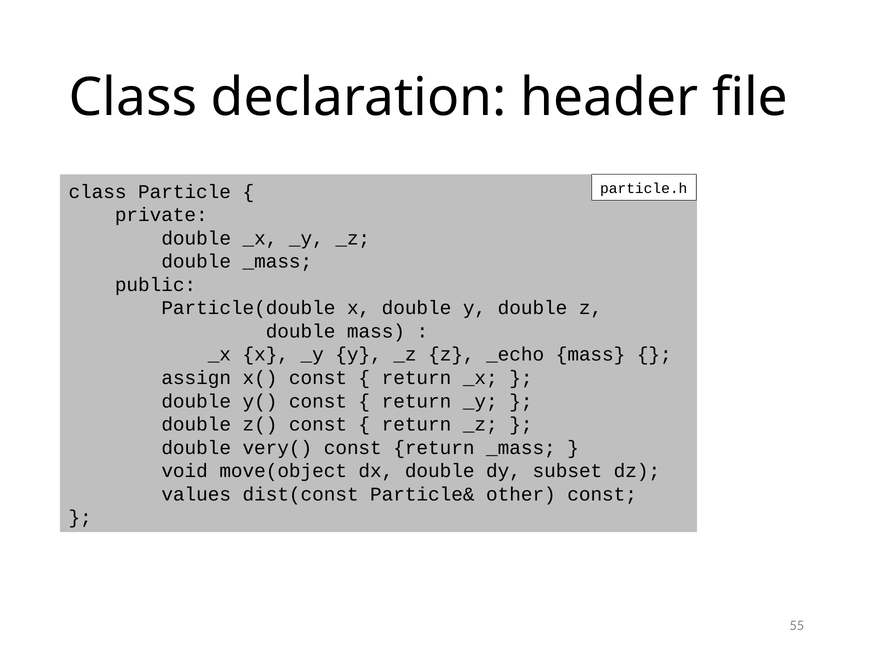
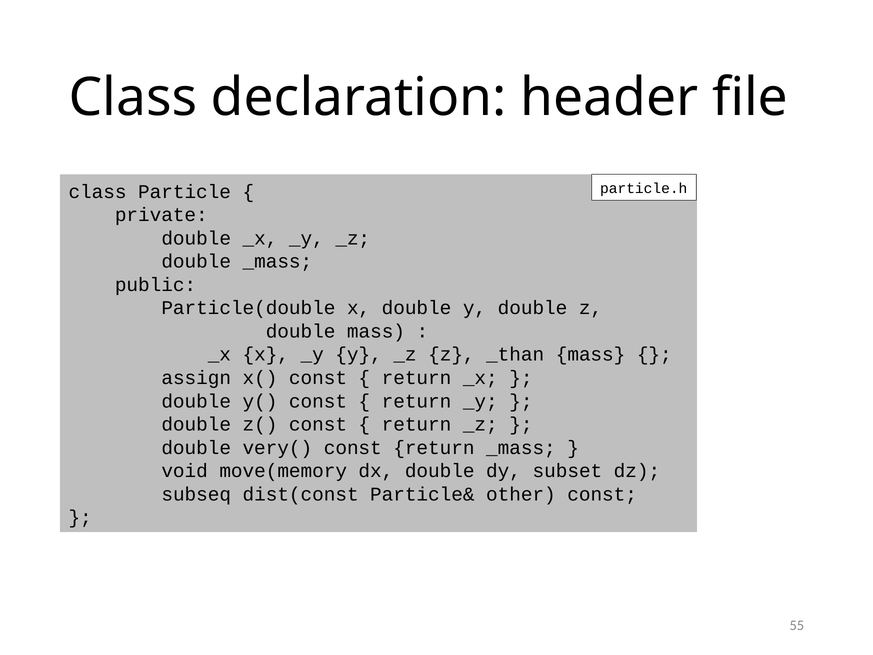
_echo: _echo -> _than (515, 354)
move(object: move(object -> move(memory (283, 471)
values: values -> subseq (196, 494)
